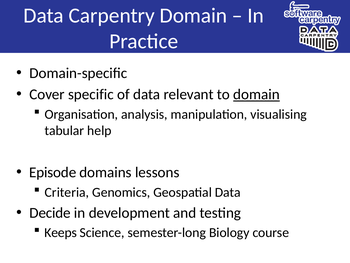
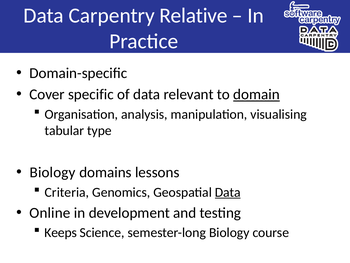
Carpentry Domain: Domain -> Relative (193, 16)
help: help -> type (99, 130)
Episode: Episode -> Biology (53, 172)
Data underline: none -> present (228, 192)
Decide: Decide -> Online (50, 212)
